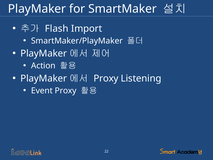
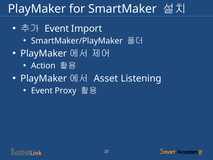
Flash: Flash -> Event (57, 29)
Proxy: Proxy -> Asset (106, 78)
